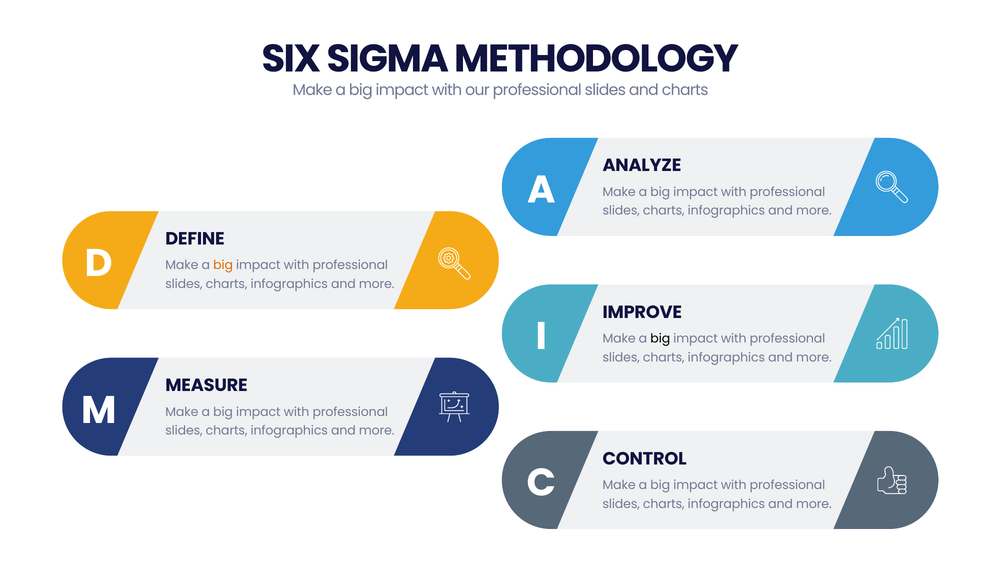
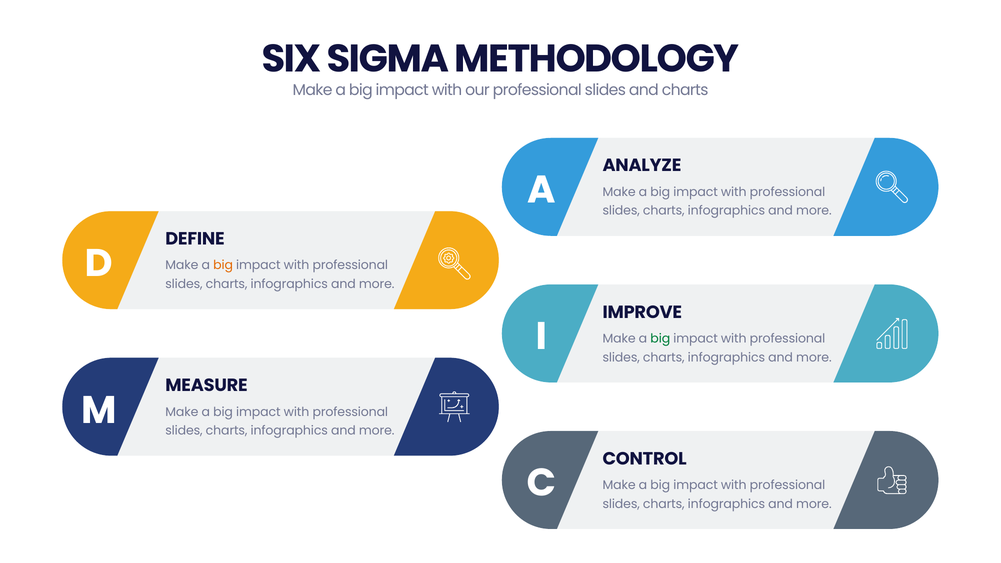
big colour: black -> green (660, 339)
